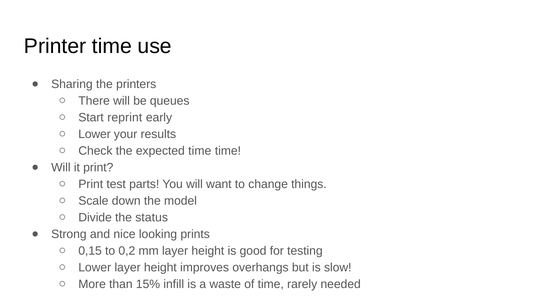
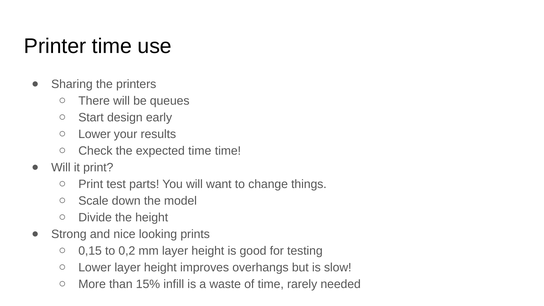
reprint: reprint -> design (125, 118)
the status: status -> height (152, 218)
